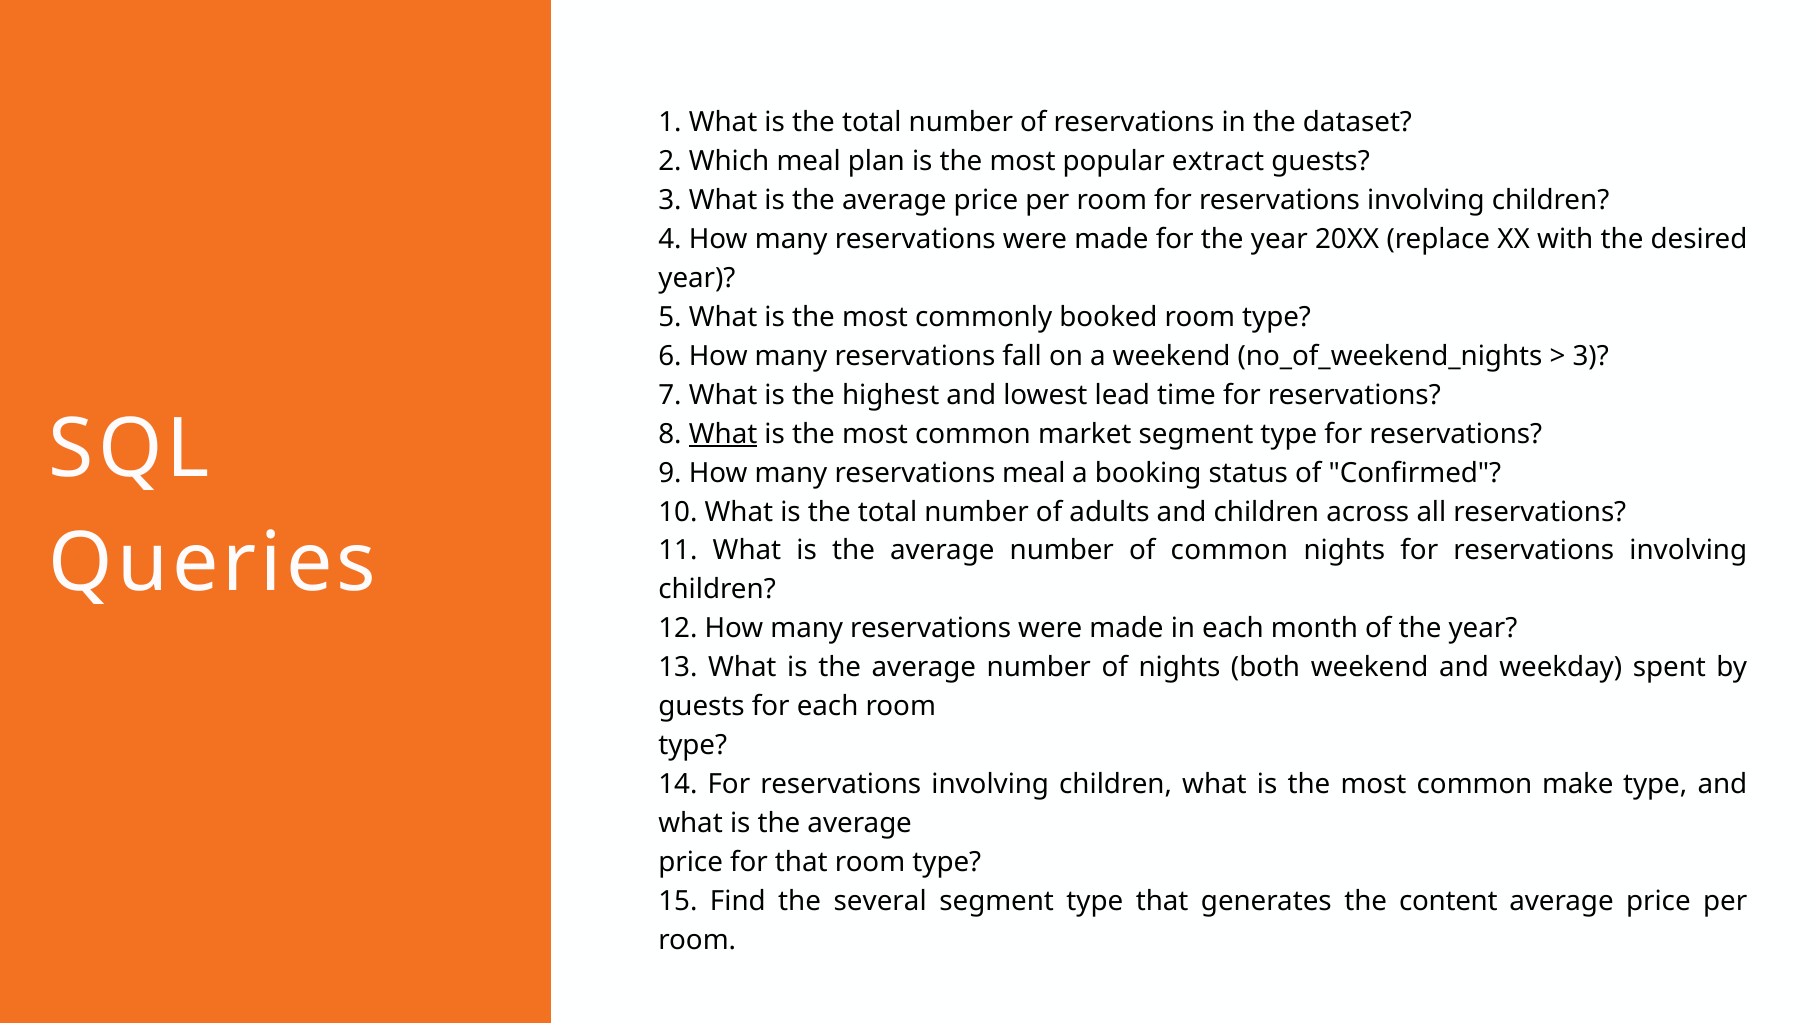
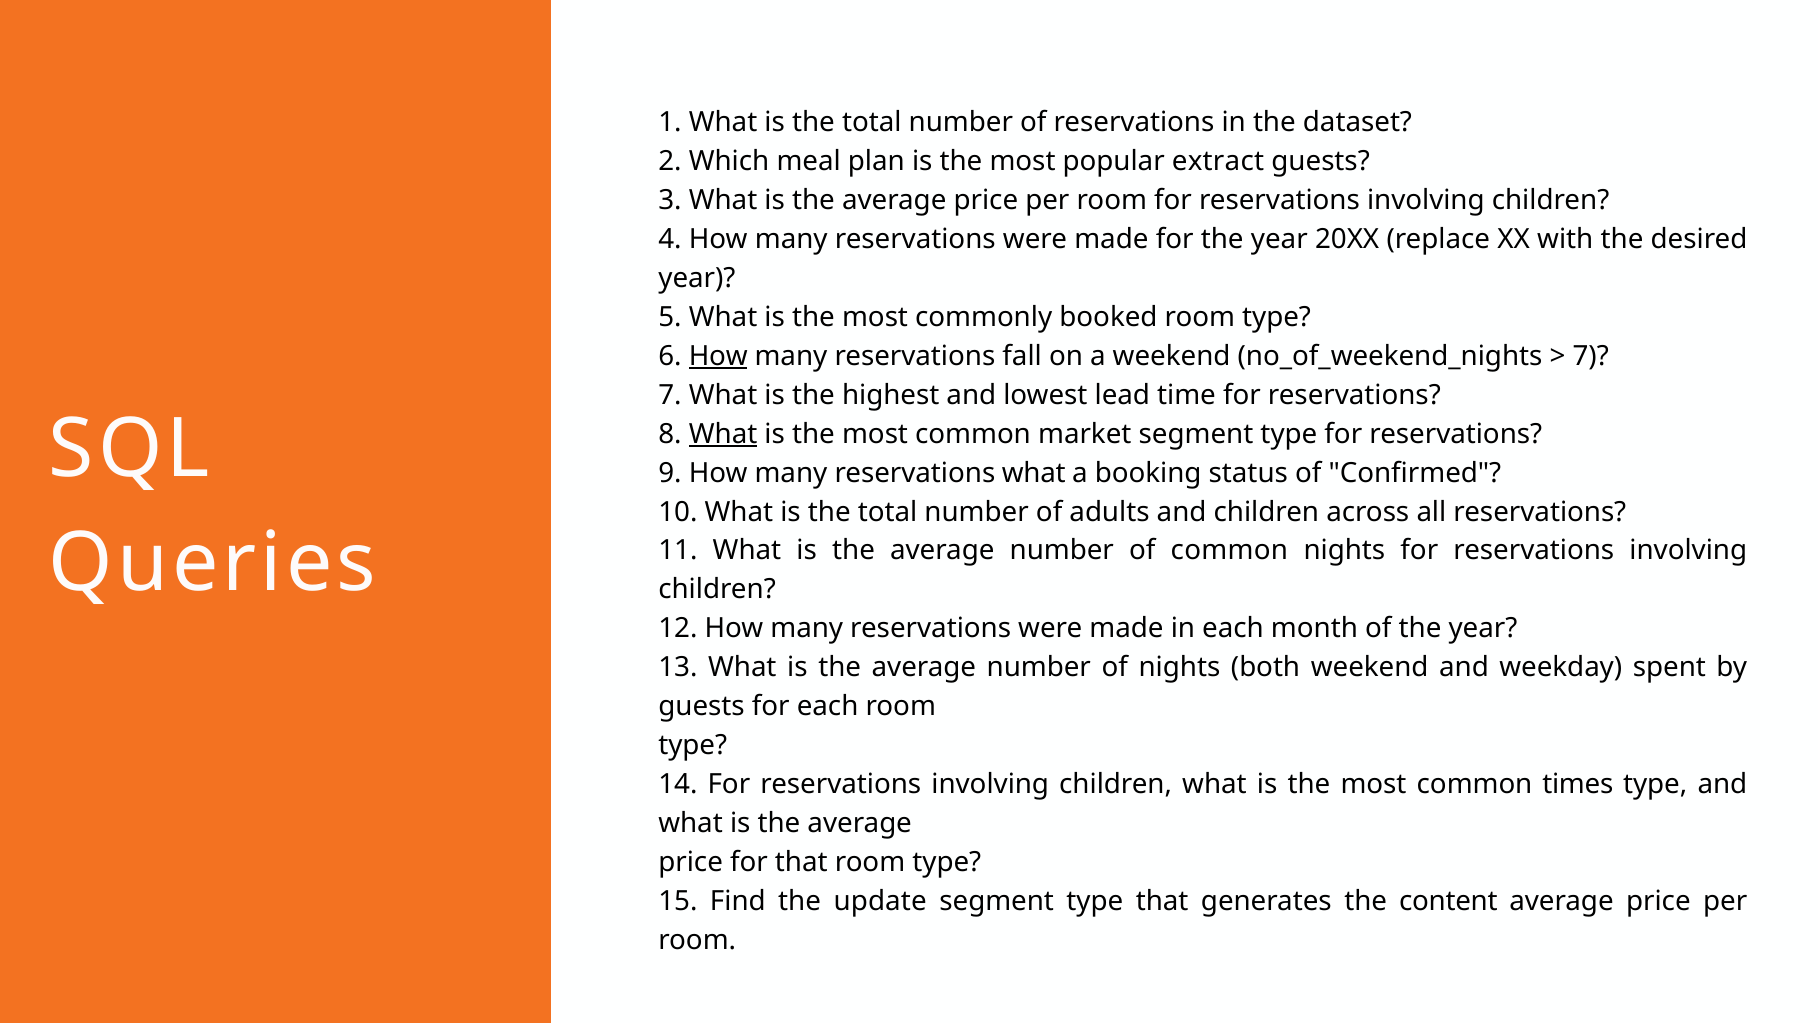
How underline: none -> present (718, 356)
3: 3 -> 7 (1591, 356)
reservations meal: meal -> what (1034, 473)
make: make -> times (1578, 784)
several: several -> update (880, 901)
